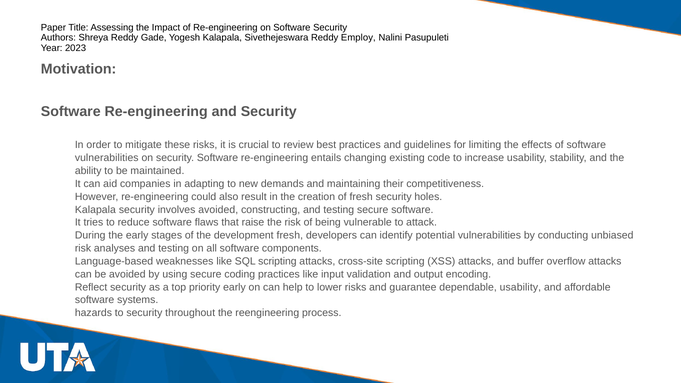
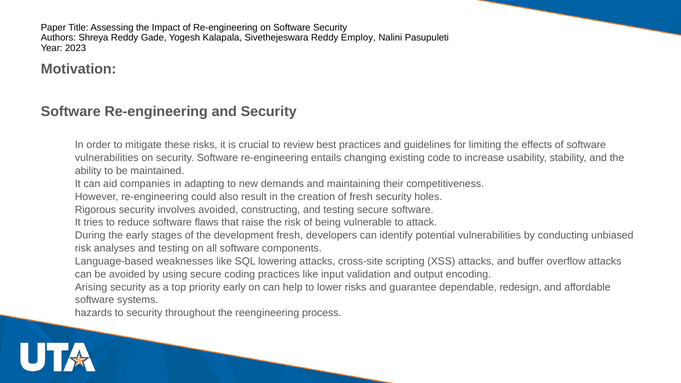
Kalapala: Kalapala -> Rigorous (95, 210)
SQL scripting: scripting -> lowering (277, 261)
Reflect: Reflect -> Arising (91, 287)
dependable usability: usability -> redesign (520, 287)
